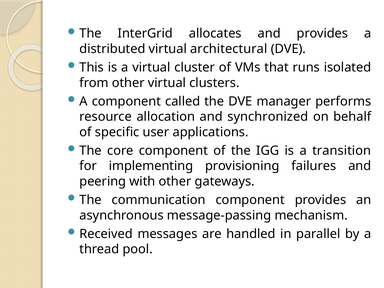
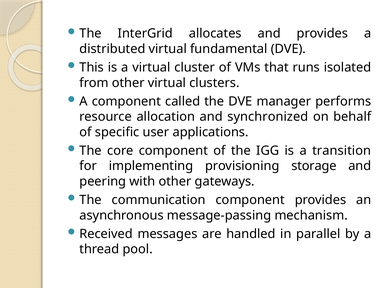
architectural: architectural -> fundamental (229, 49)
failures: failures -> storage (314, 166)
